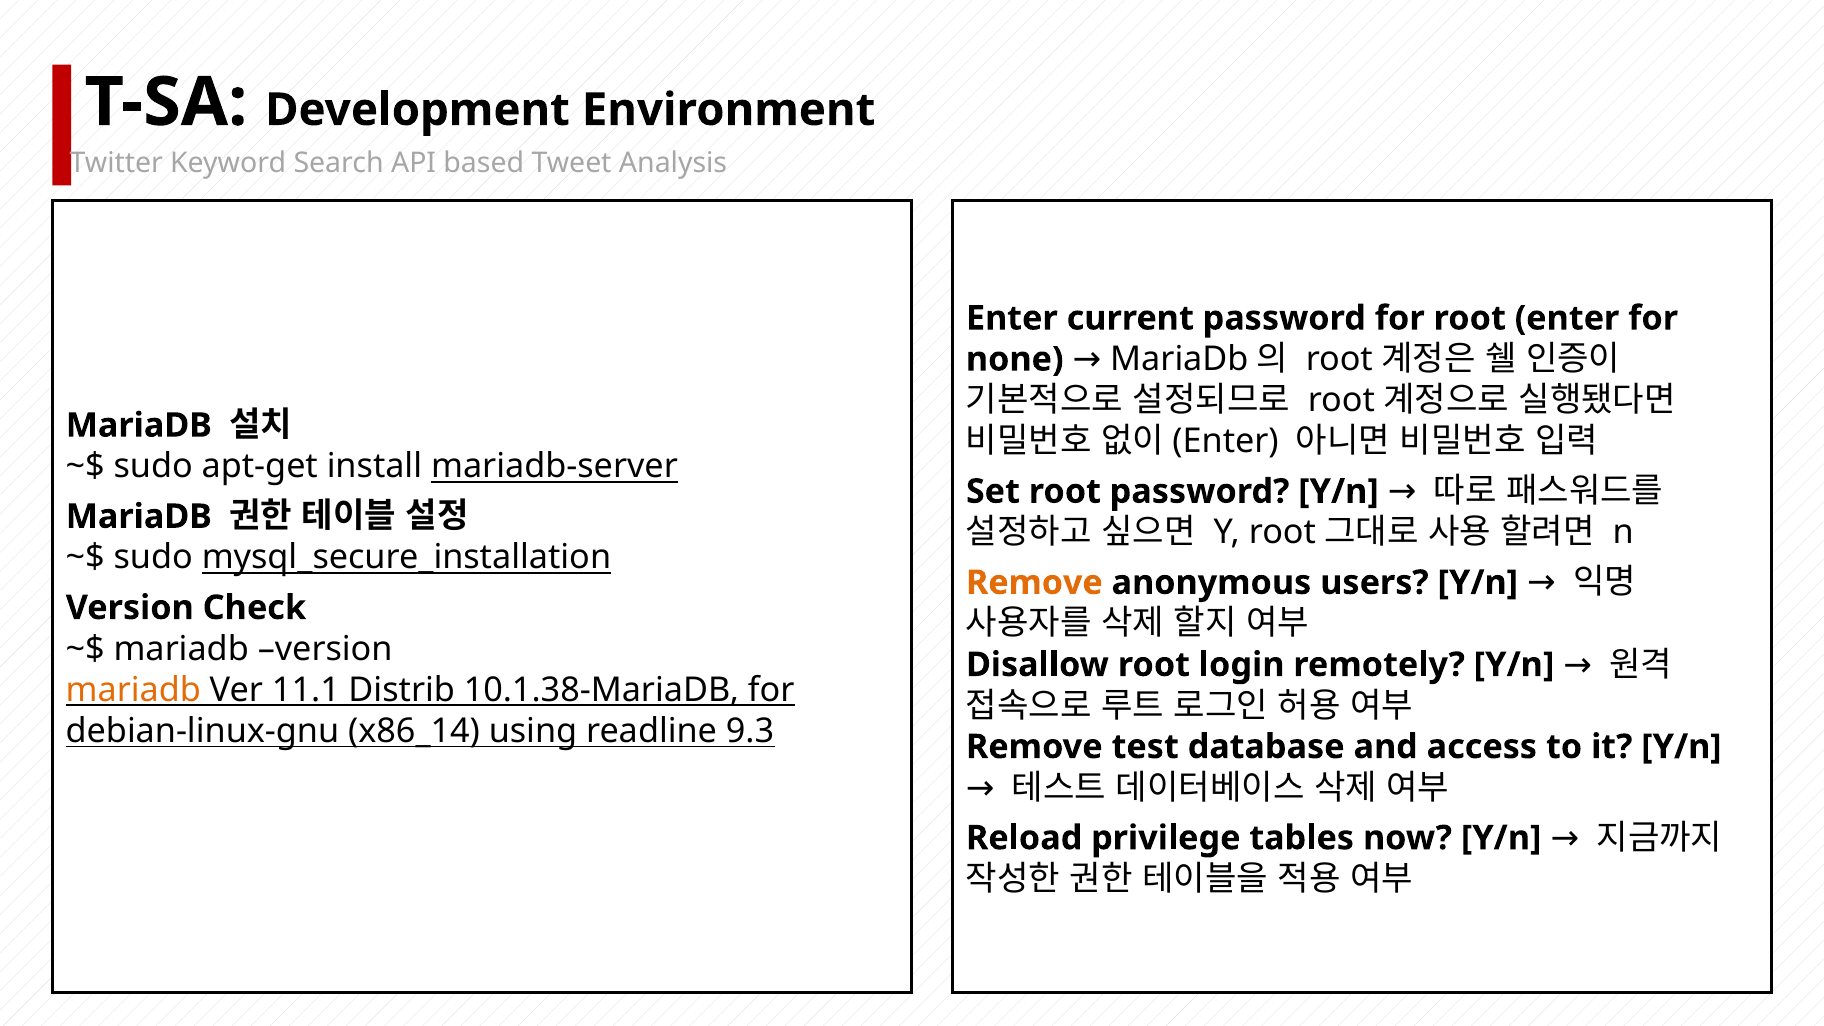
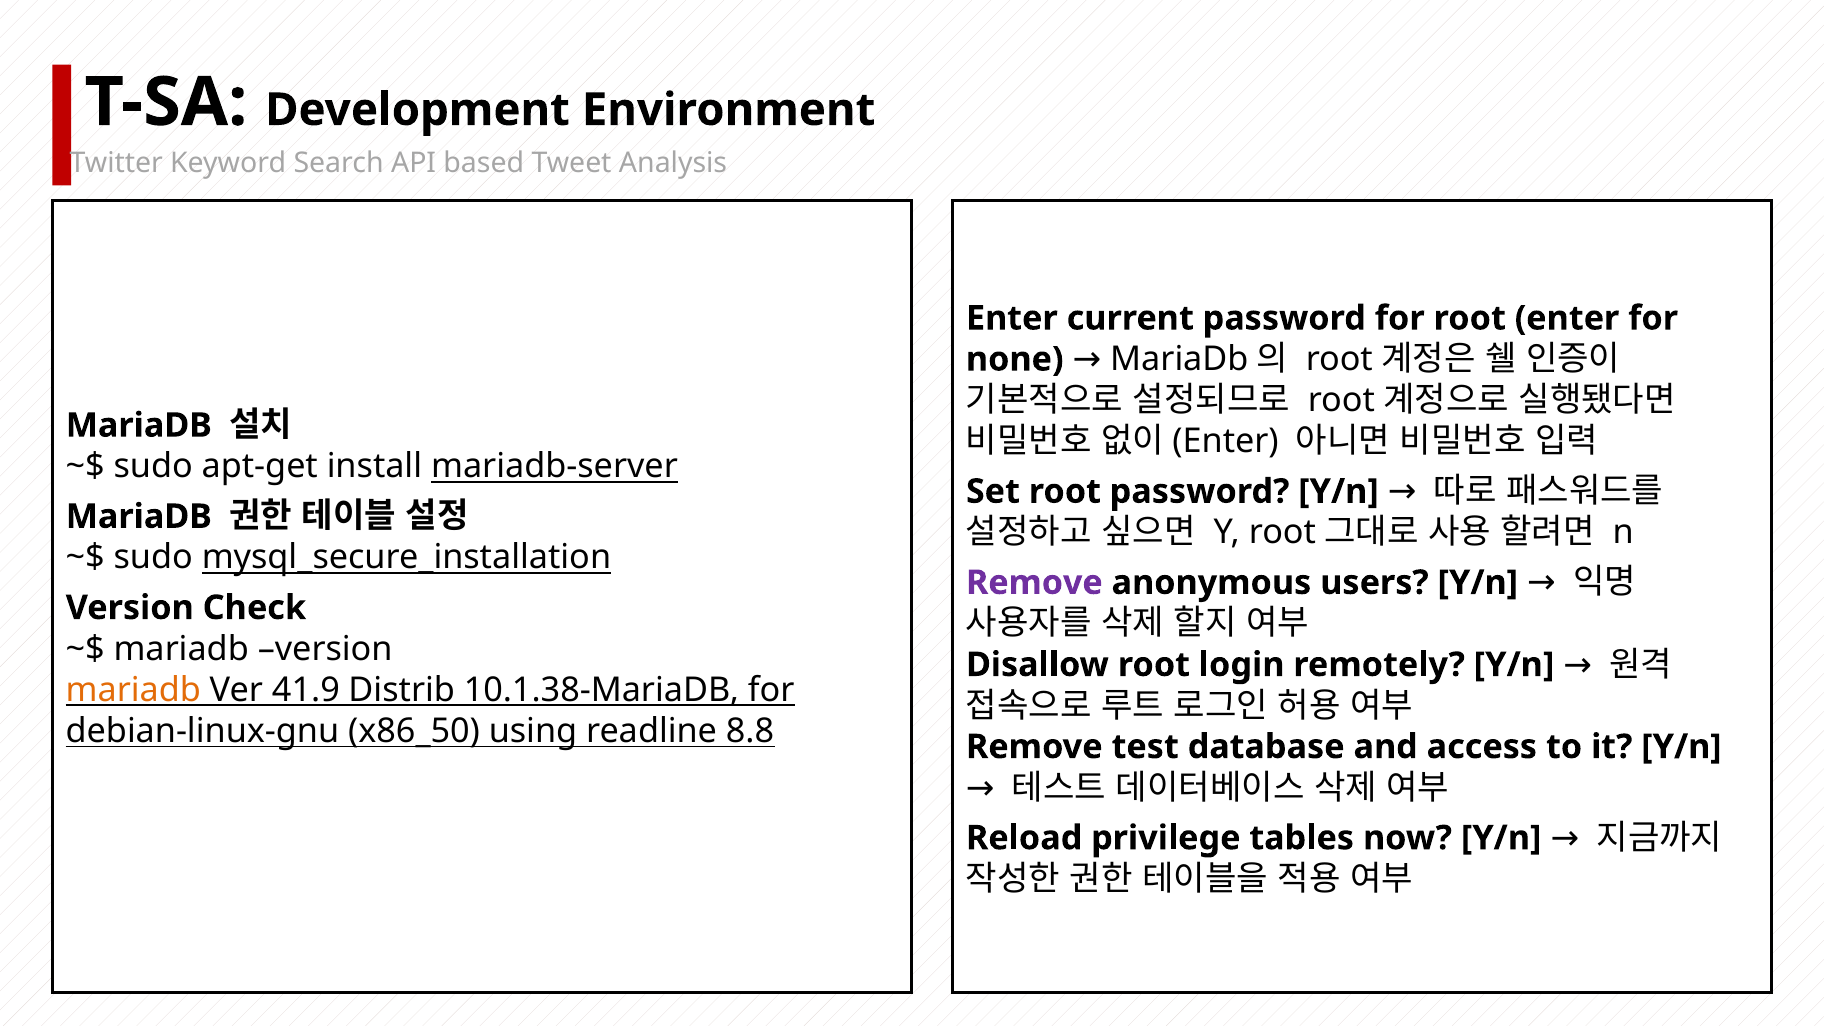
Remove colour: orange -> purple (1034, 583)
11.1: 11.1 -> 41.9 (306, 690)
x86_14: x86_14 -> x86_50 (414, 731)
9.3: 9.3 -> 8.8 (750, 731)
